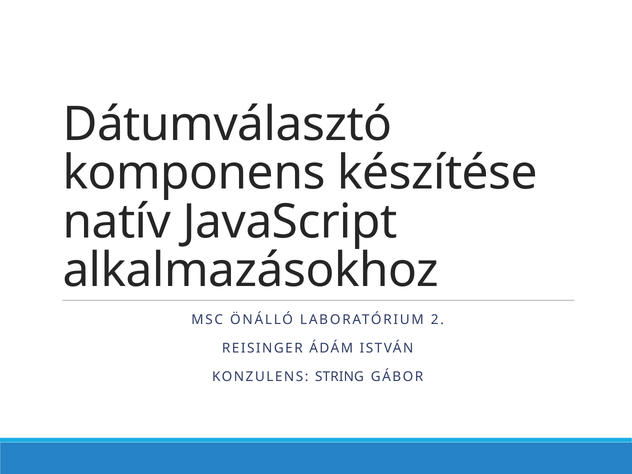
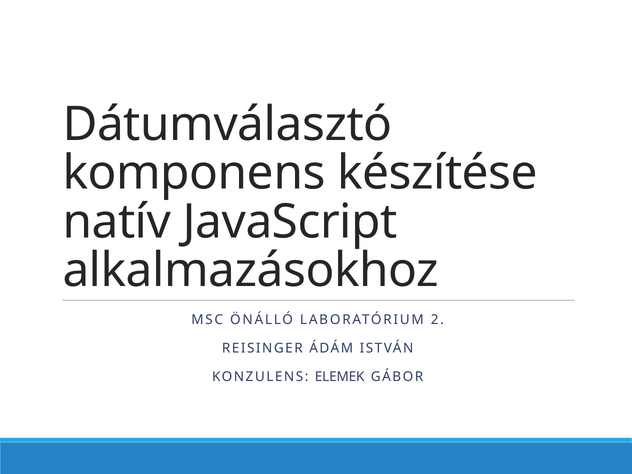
STRING: STRING -> ELEMEK (340, 377)
